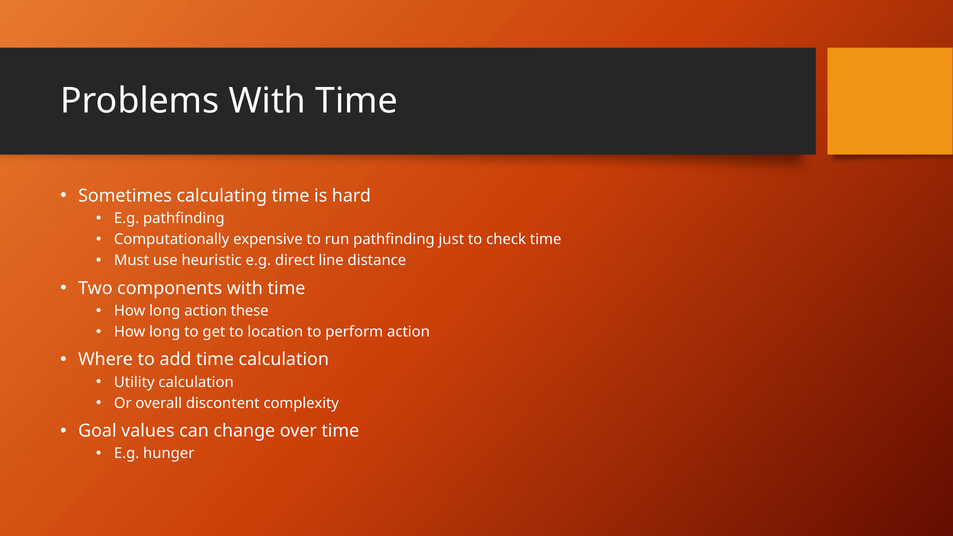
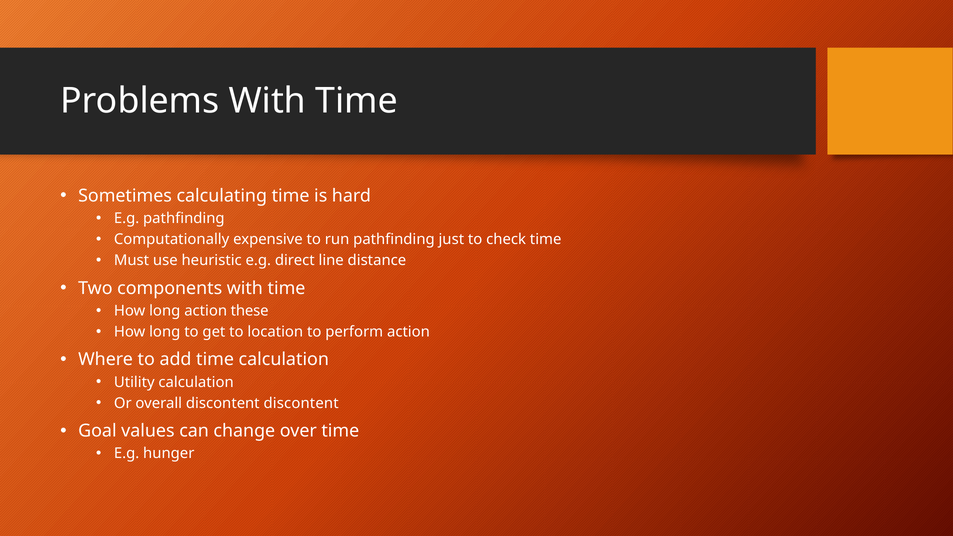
discontent complexity: complexity -> discontent (301, 403)
